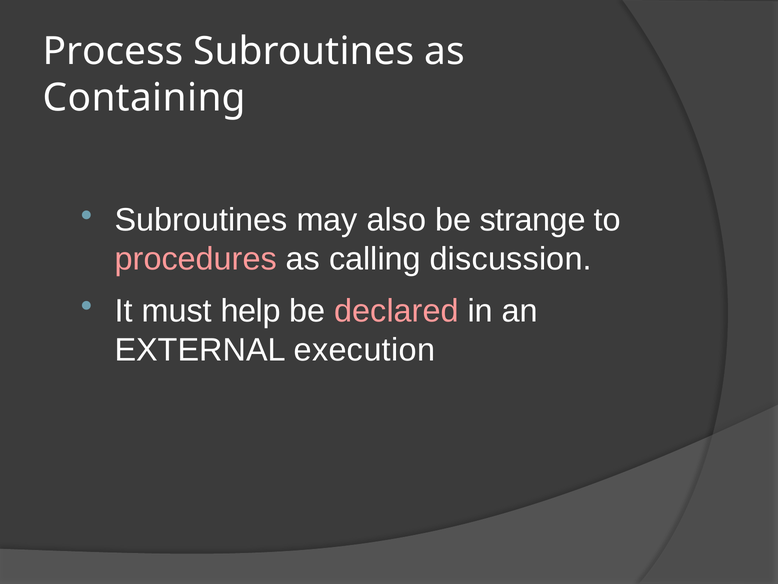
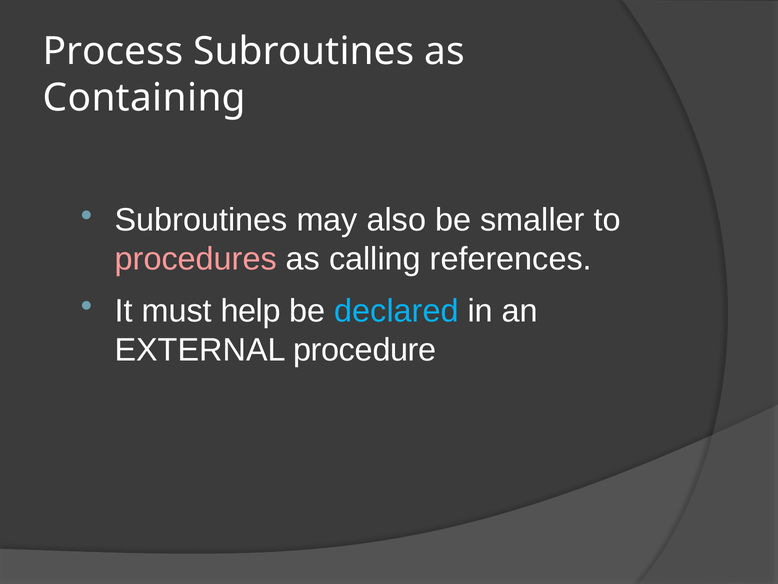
strange: strange -> smaller (532, 220)
discussion: discussion -> references (511, 259)
declared colour: pink -> light blue (396, 311)
execution: execution -> procedure (365, 350)
